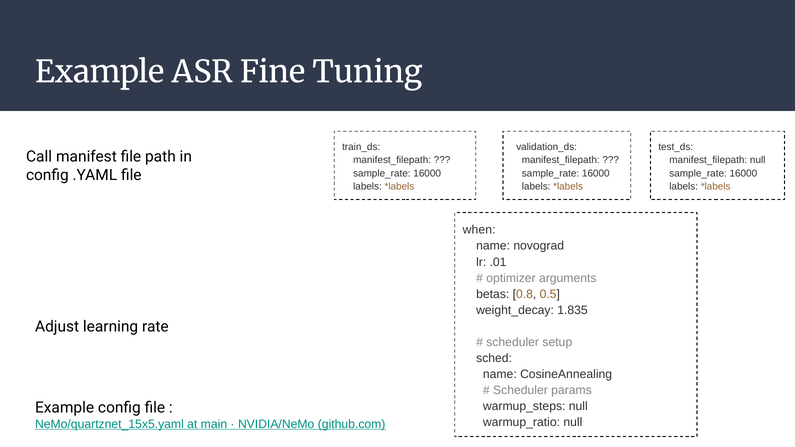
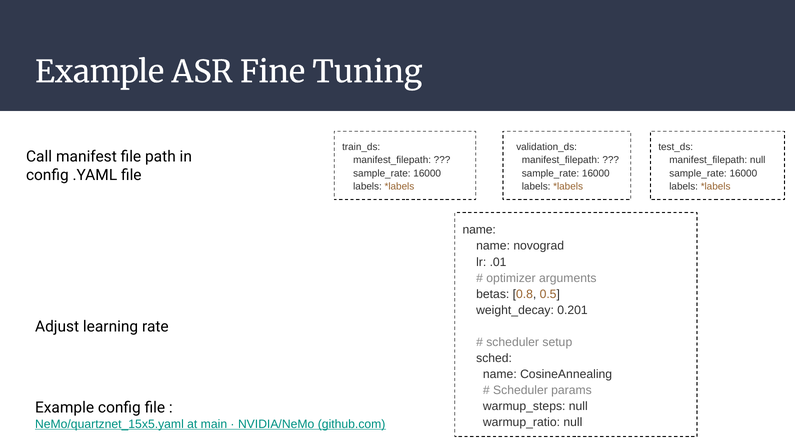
when: when -> name (479, 230)
1.835: 1.835 -> 0.201 (573, 310)
